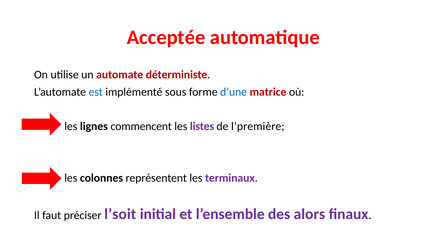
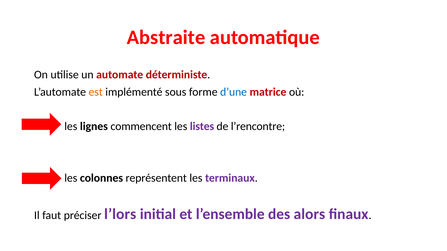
Acceptée: Acceptée -> Abstraite (166, 38)
est colour: blue -> orange (96, 92)
l’première: l’première -> l’rencontre (258, 126)
l’soit: l’soit -> l’lors (120, 215)
